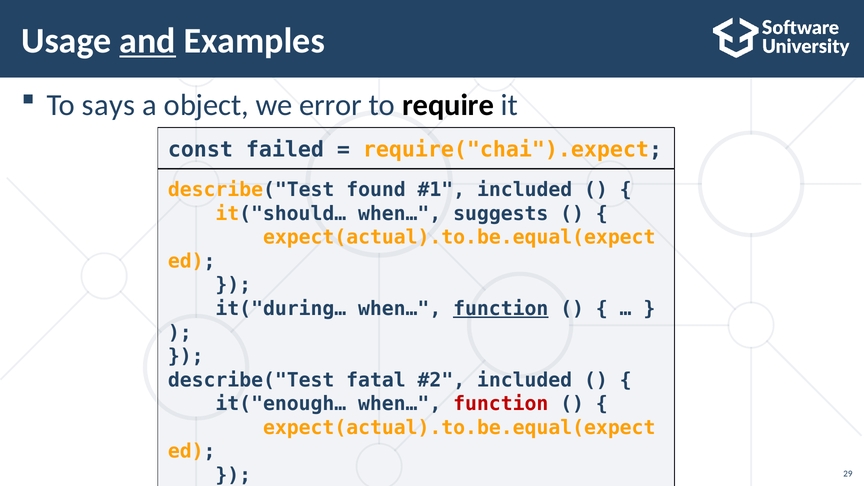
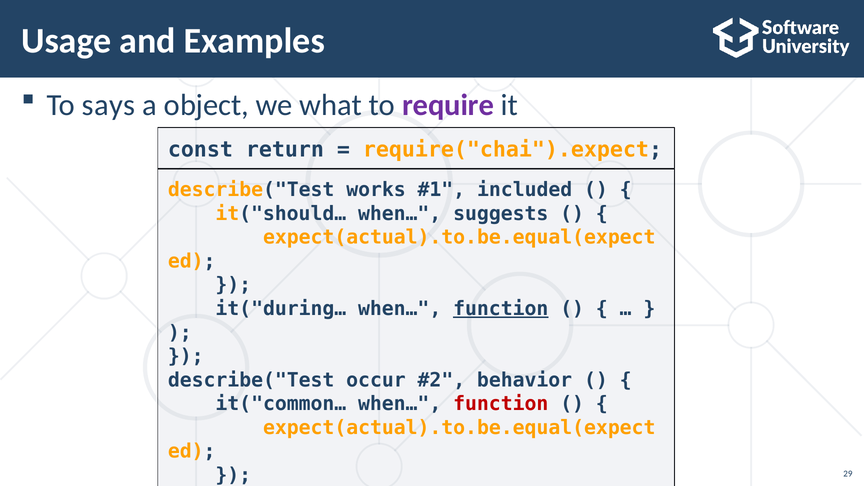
and underline: present -> none (148, 41)
error: error -> what (331, 105)
require colour: black -> purple (448, 105)
failed: failed -> return (285, 150)
found: found -> works (376, 190)
fatal: fatal -> occur (376, 380)
included: included -> behavior (525, 380)
it("enough…: it("enough… -> it("common… (281, 404)
